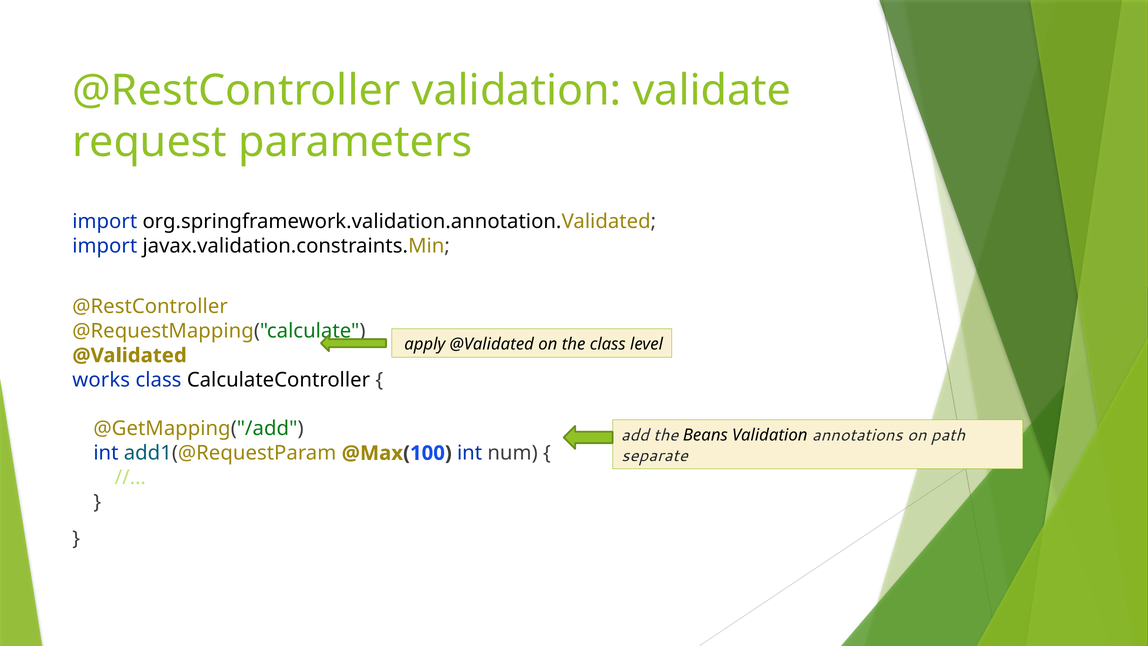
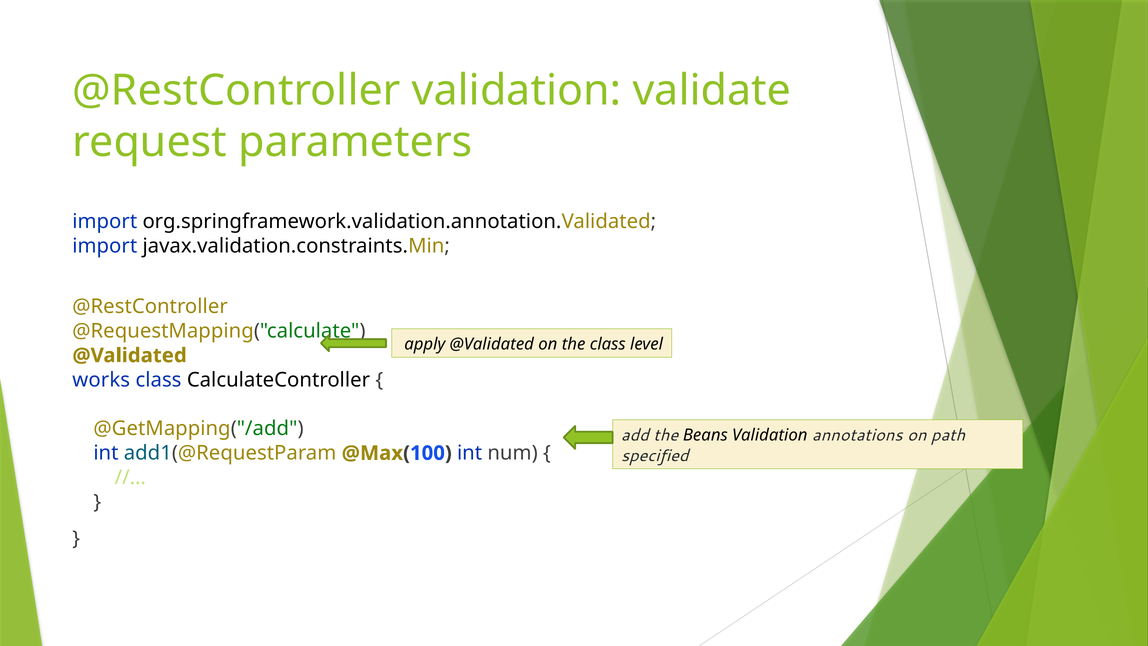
separate: separate -> specified (655, 455)
